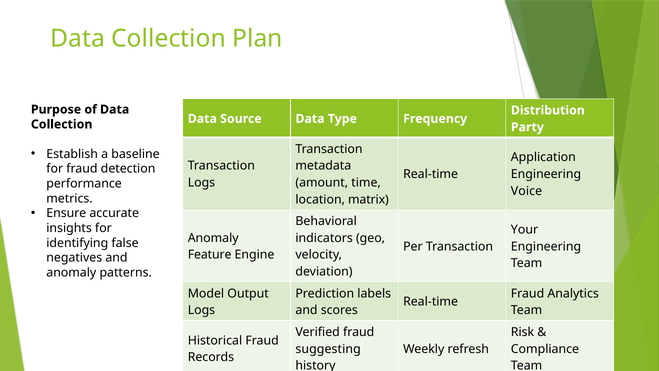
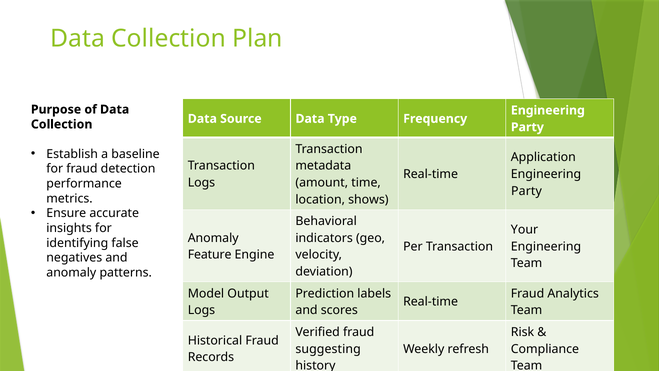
Distribution: Distribution -> Engineering (548, 110)
Voice: Voice -> Party (526, 191)
matrix: matrix -> shows (368, 199)
